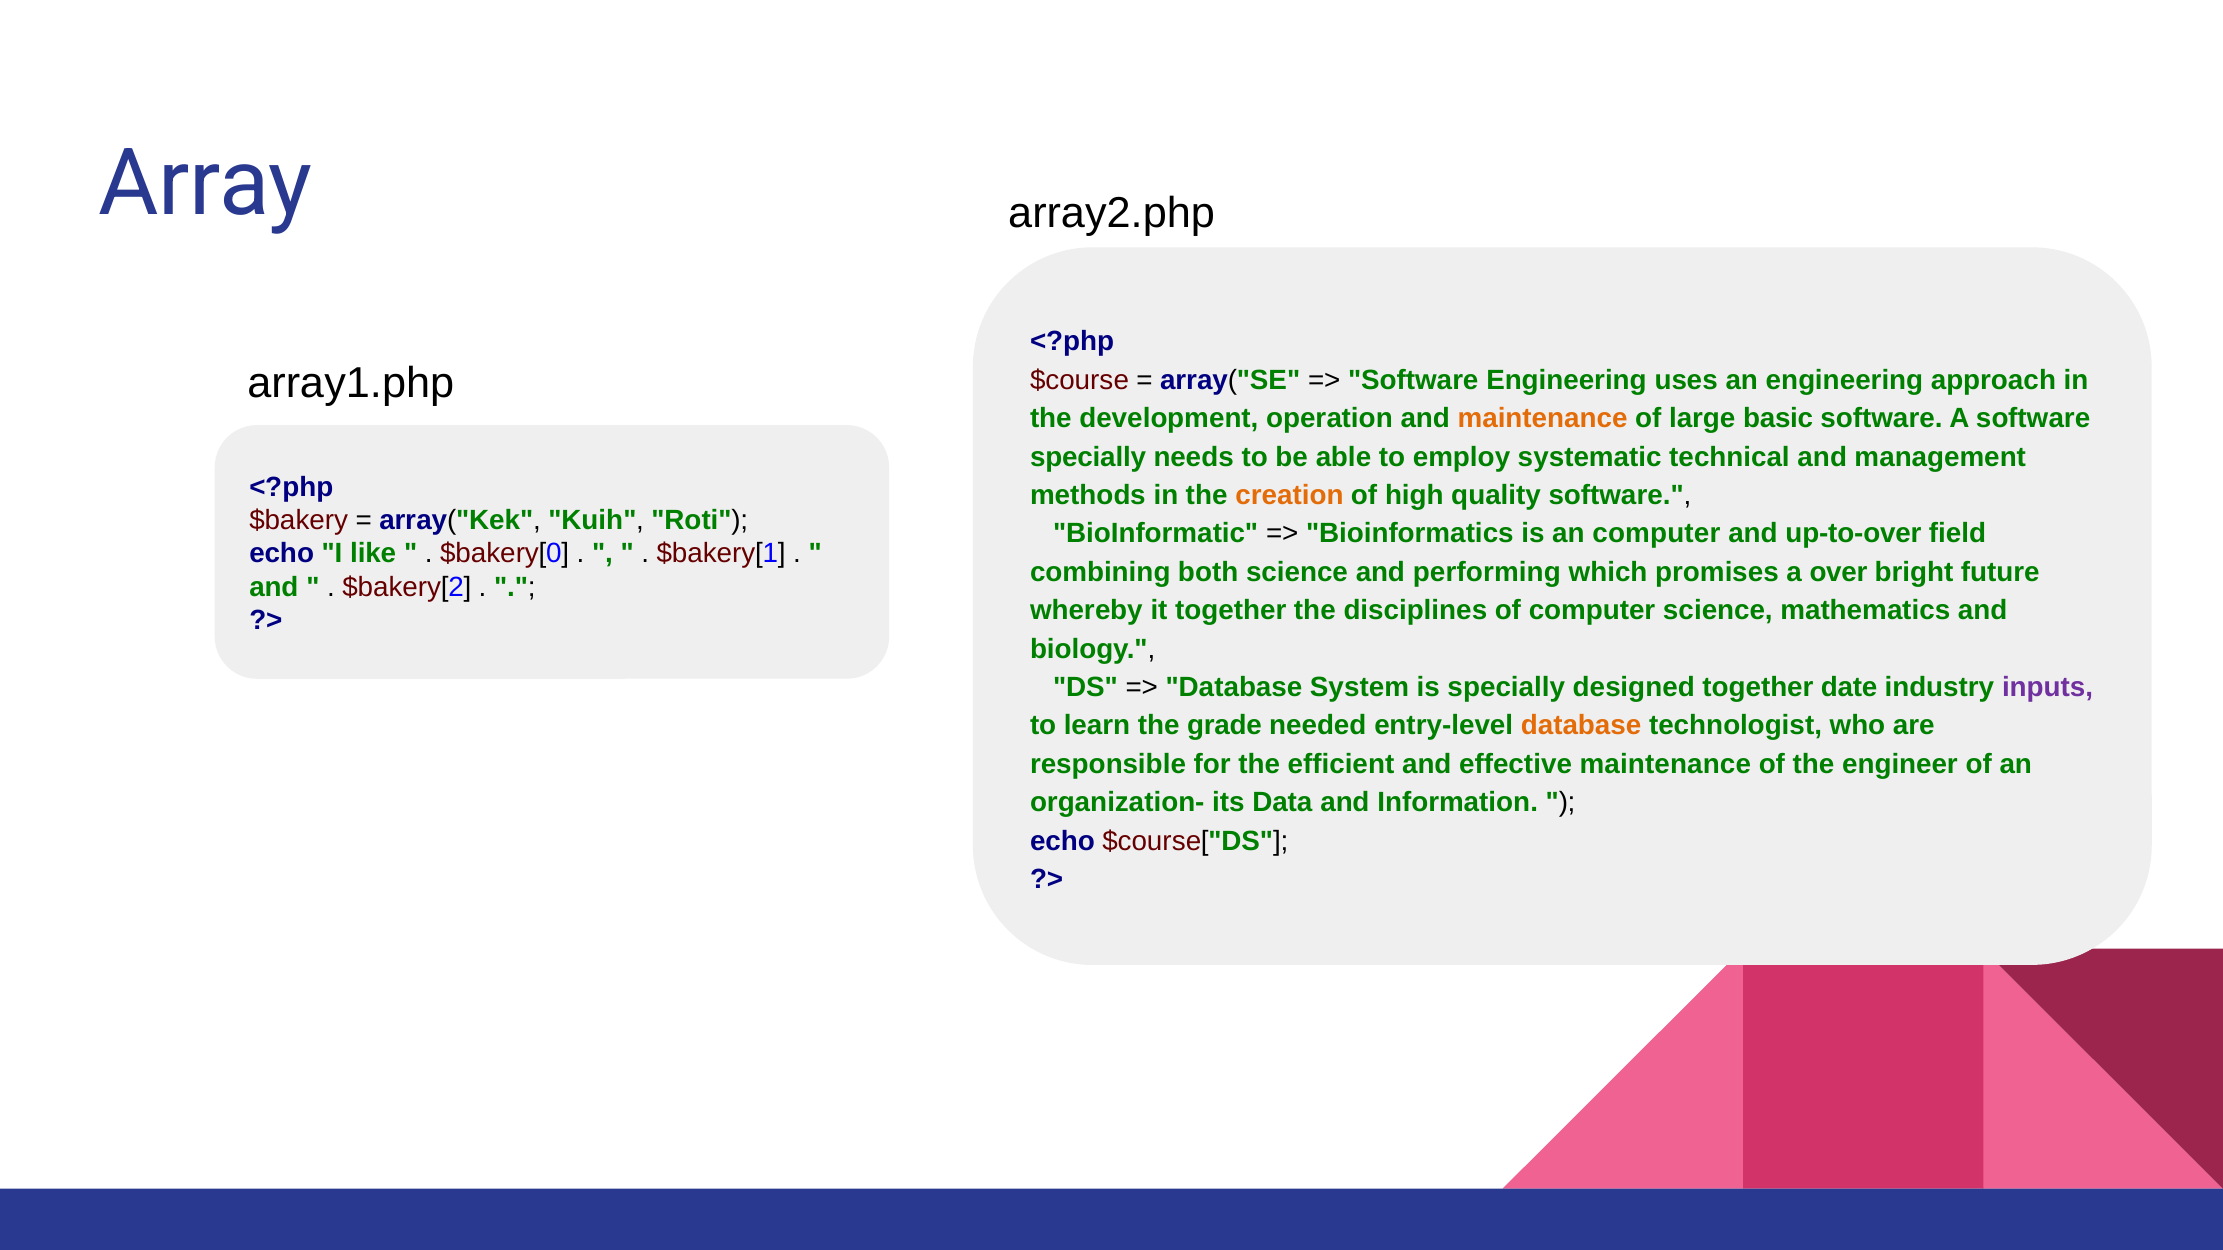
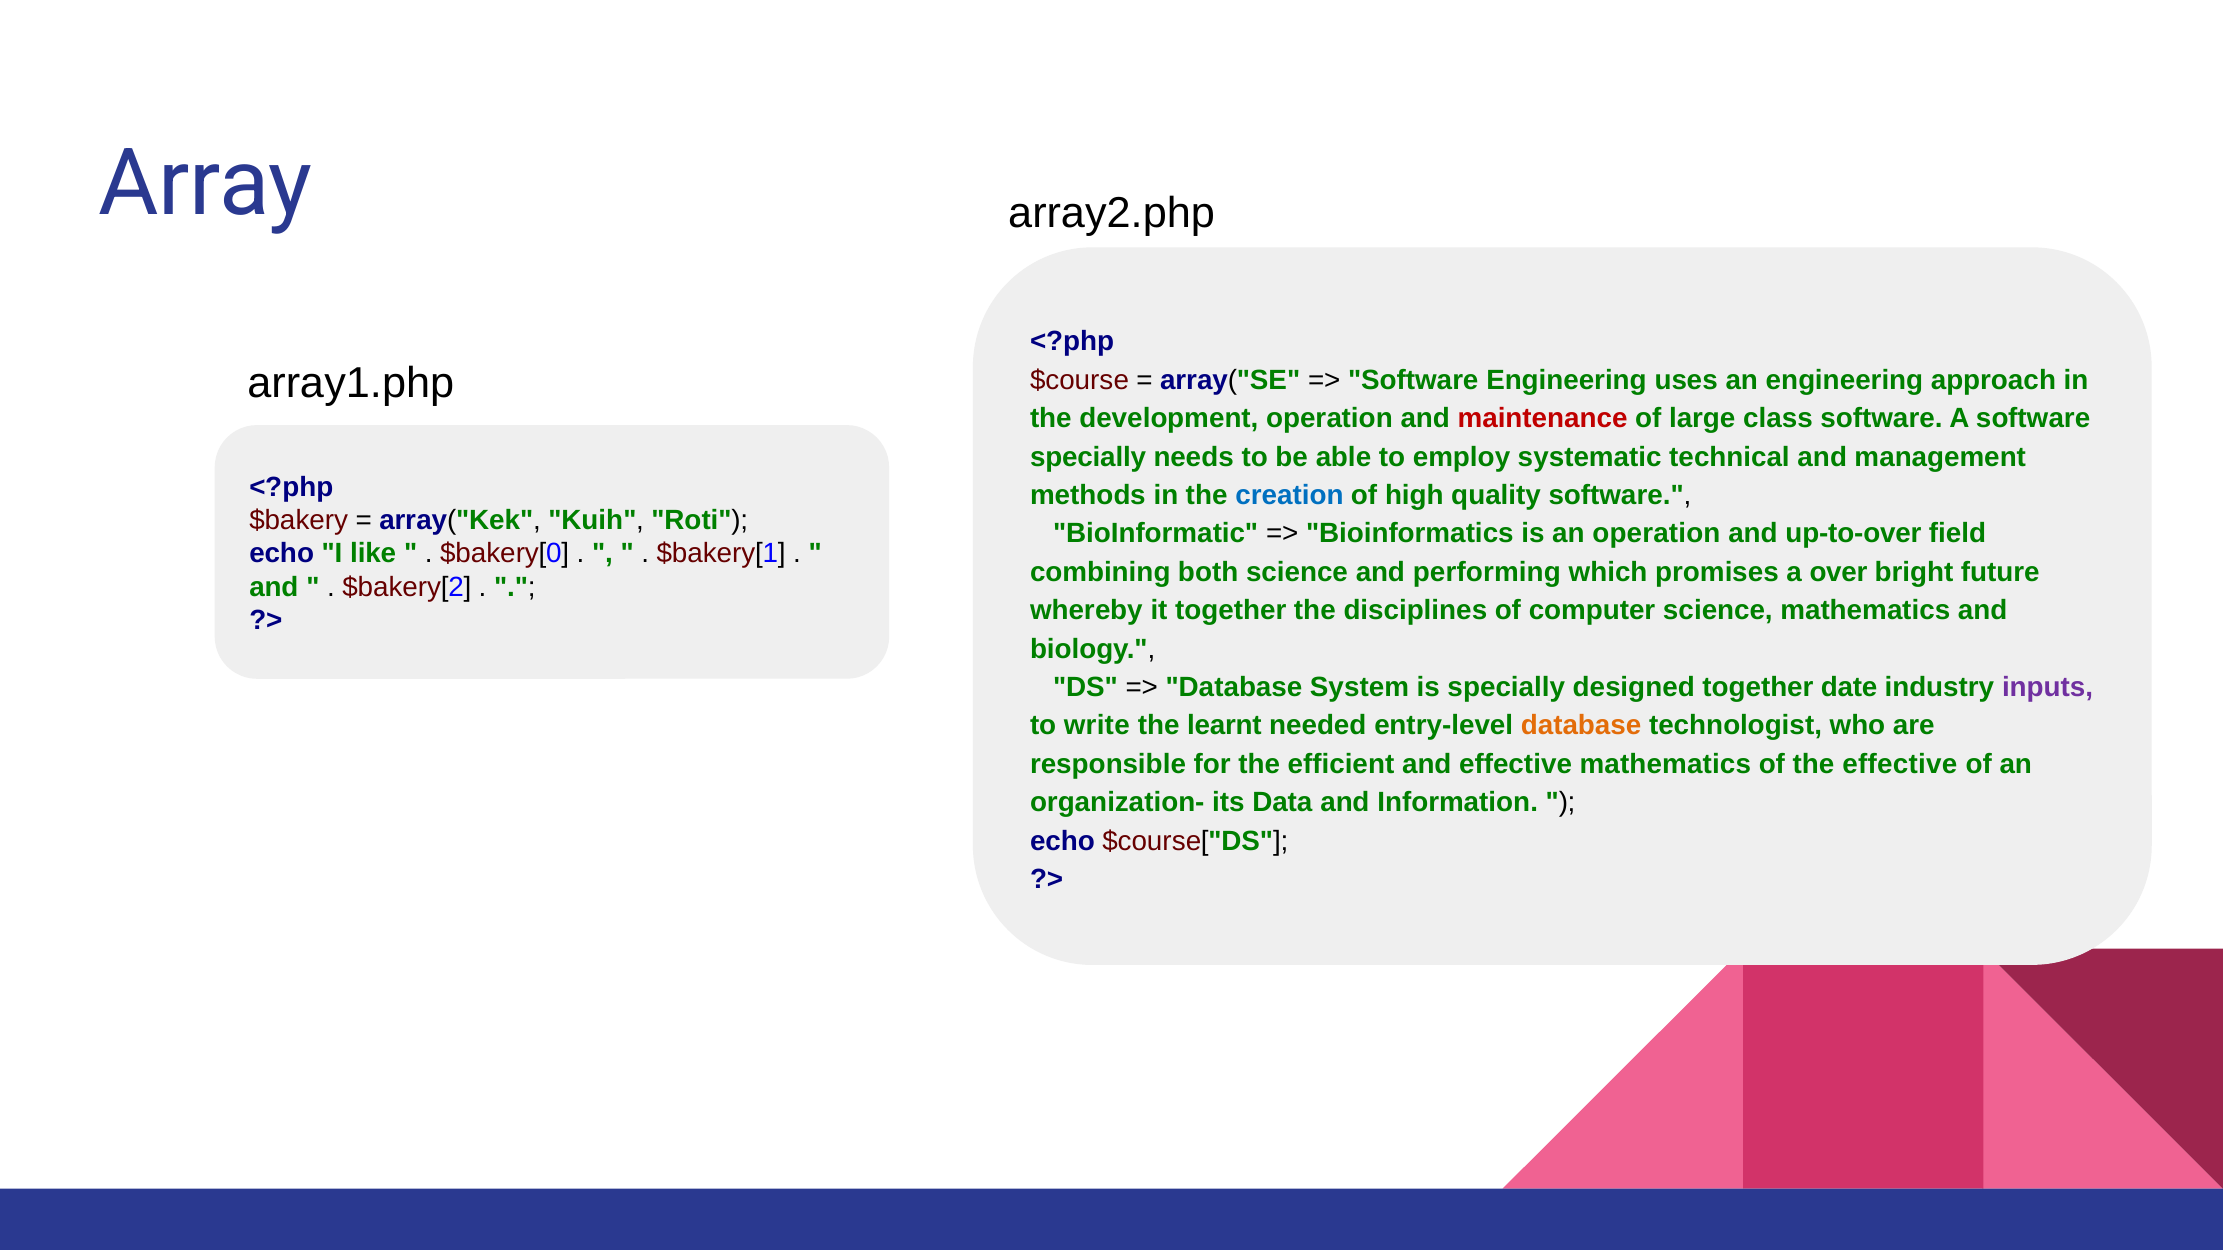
maintenance colour: orange -> red (1543, 419)
basic: basic -> class (1778, 419)
creation colour: orange -> blue (1289, 495)
an computer: computer -> operation (1656, 534)
learn: learn -> write (1097, 726)
grade: grade -> learnt (1224, 726)
effective maintenance: maintenance -> mathematics (1665, 764)
the engineer: engineer -> effective (1900, 764)
